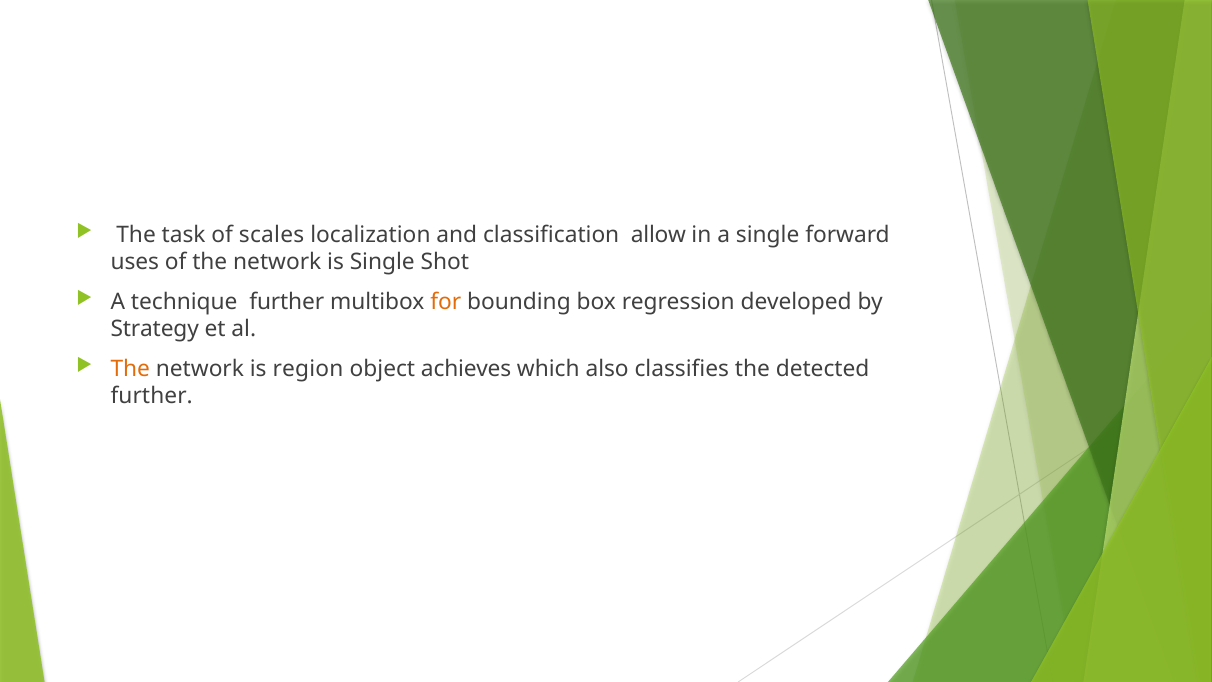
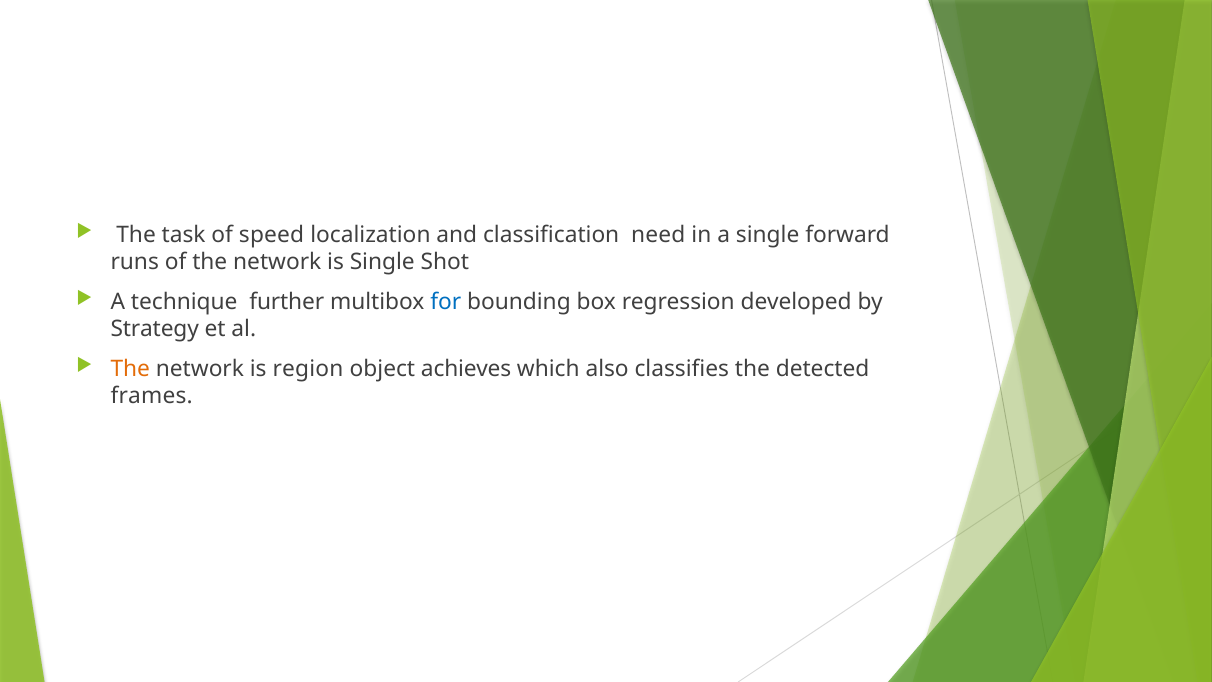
scales: scales -> speed (272, 235)
allow: allow -> need (658, 235)
uses: uses -> runs (135, 262)
for colour: orange -> blue (446, 302)
further: further -> frames (152, 396)
